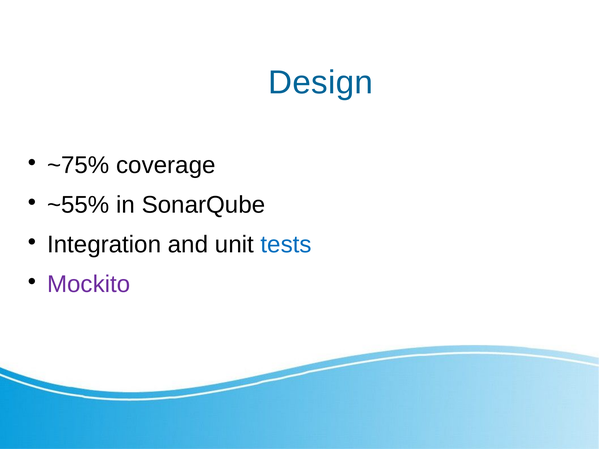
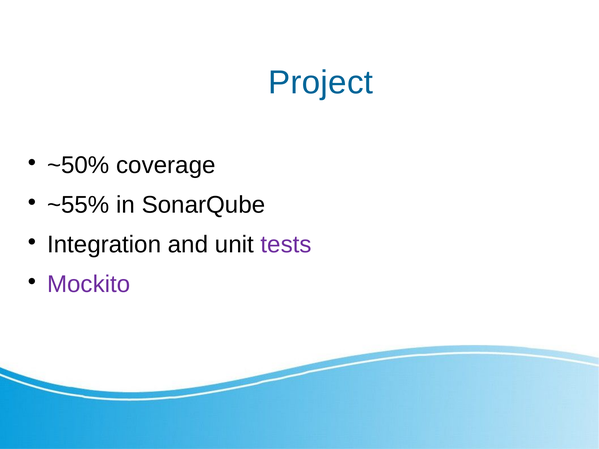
Design: Design -> Project (321, 83)
~75%: ~75% -> ~50% (78, 165)
tests colour: blue -> purple (286, 245)
